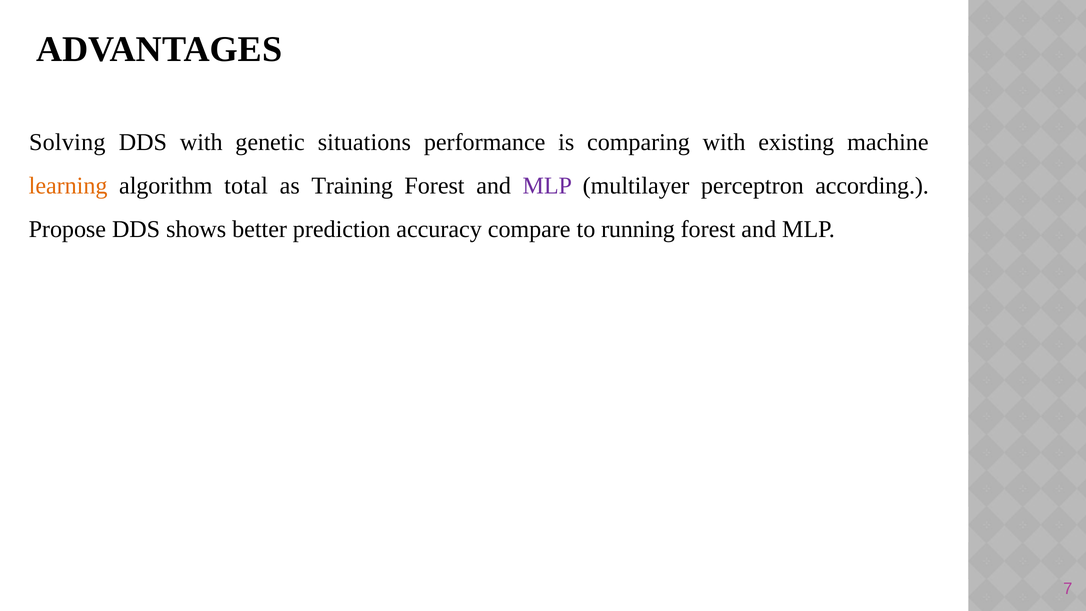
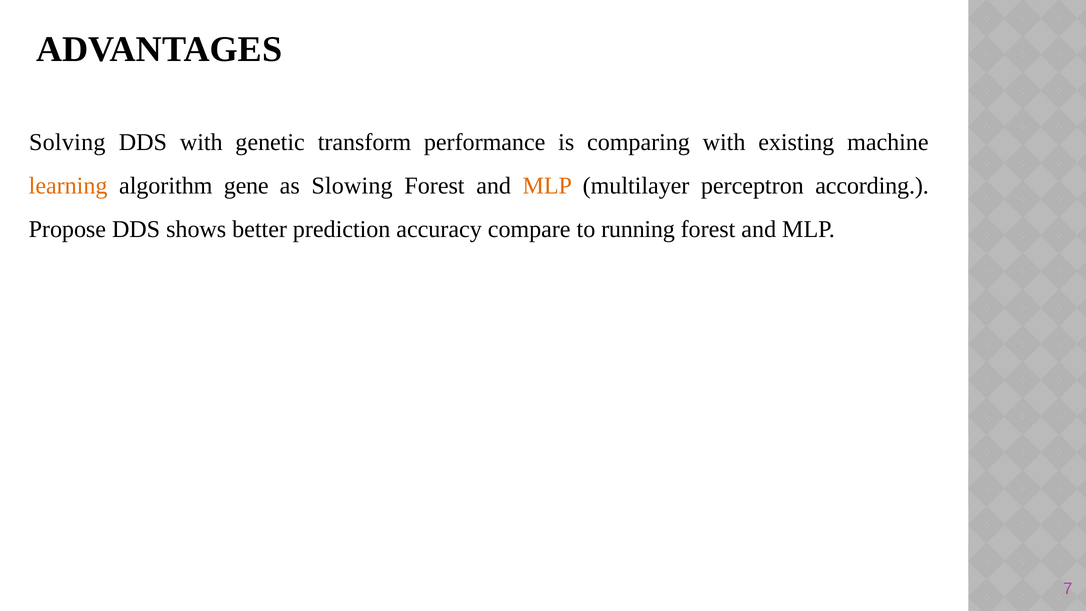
situations: situations -> transform (364, 142)
total: total -> gene (246, 186)
Training: Training -> Slowing (352, 186)
MLP colour: purple -> orange (547, 186)
